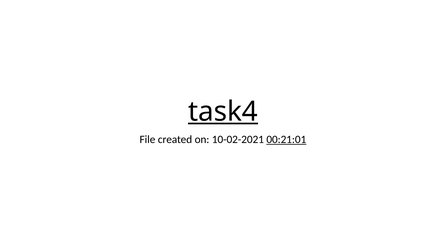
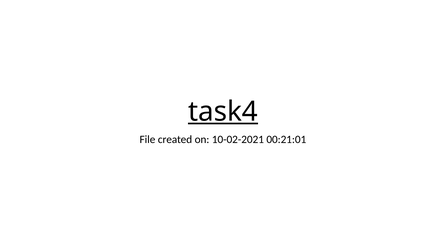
00:21:01 underline: present -> none (286, 139)
